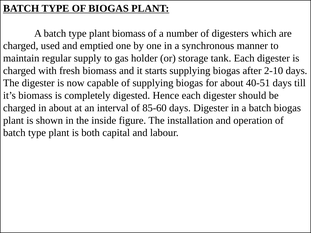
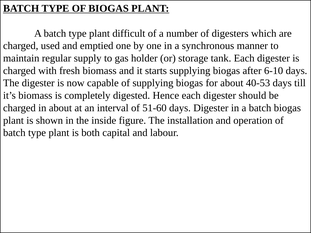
plant biomass: biomass -> difficult (129, 33)
2-10: 2-10 -> 6-10 (274, 71)
40-51: 40-51 -> 40-53 (258, 83)
85-60: 85-60 -> 51-60 (154, 108)
